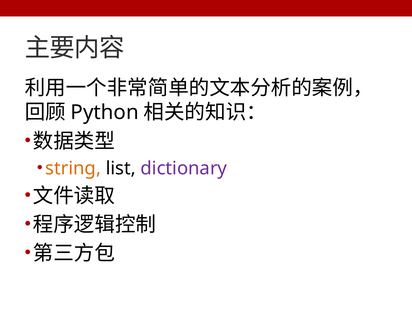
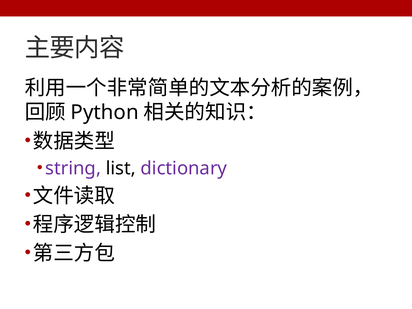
string colour: orange -> purple (73, 168)
